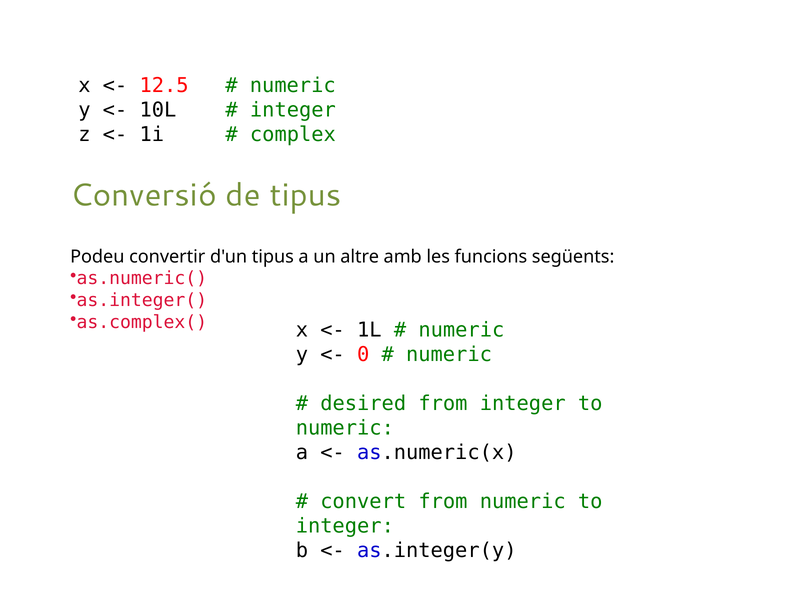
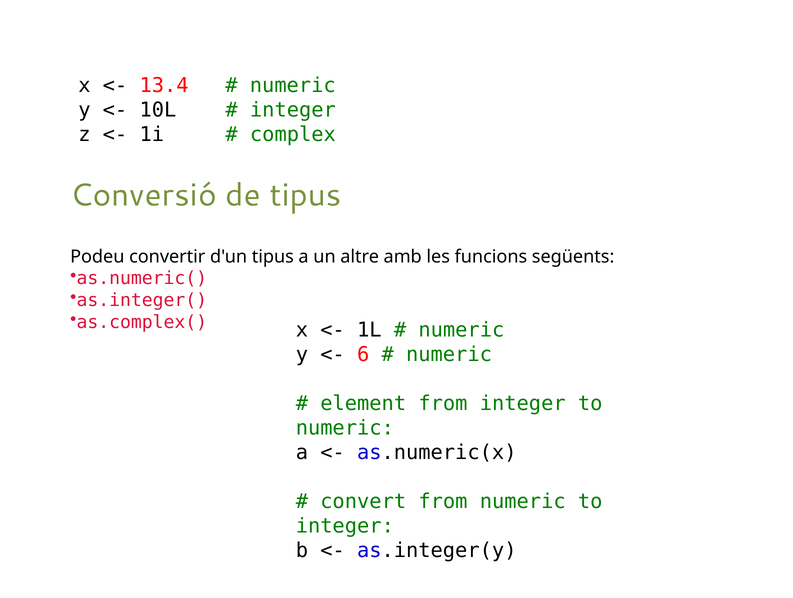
12.5: 12.5 -> 13.4 (164, 85)
0: 0 -> 6 (363, 355)
desired: desired -> element (363, 403)
